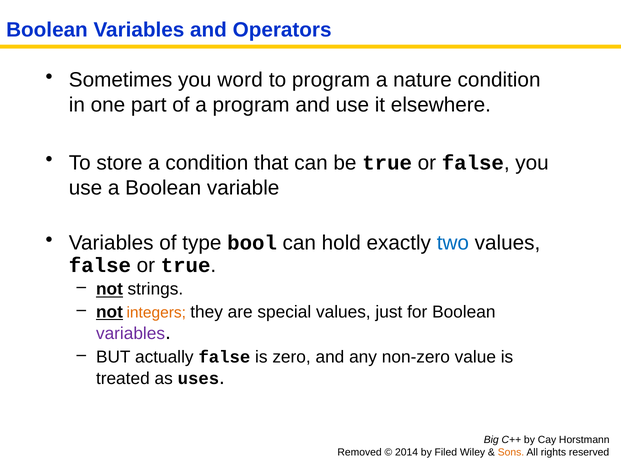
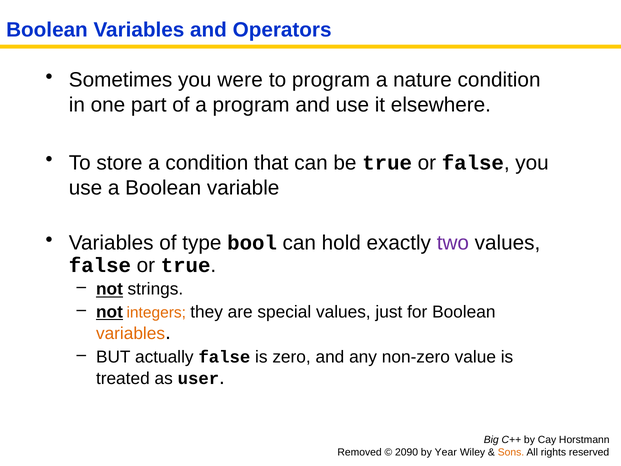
word: word -> were (240, 80)
two colour: blue -> purple (453, 243)
variables colour: purple -> orange (131, 333)
uses: uses -> user (198, 379)
2014: 2014 -> 2090 (407, 452)
Filed: Filed -> Year (446, 452)
